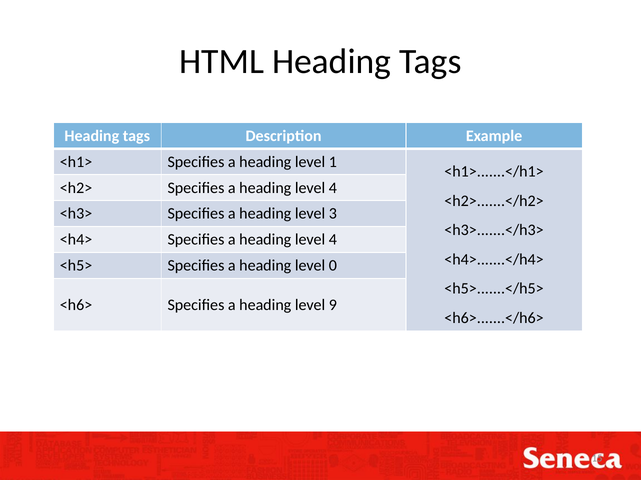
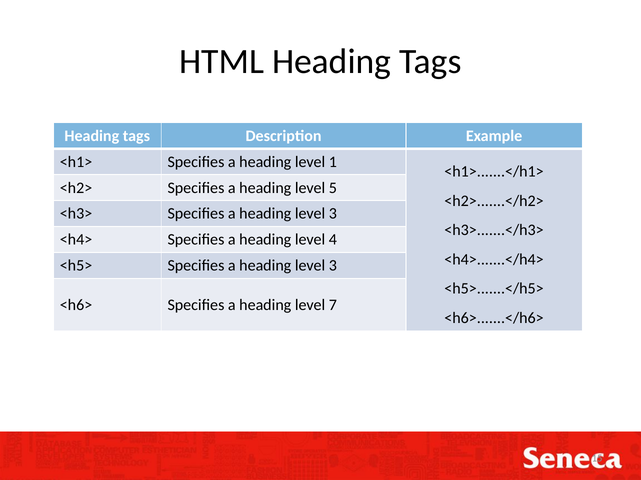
4: 4 -> 5 (333, 188)
0: 0 -> 3 (333, 266)
9: 9 -> 7 (333, 305)
